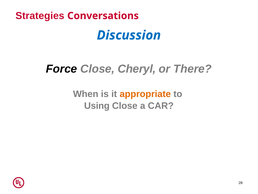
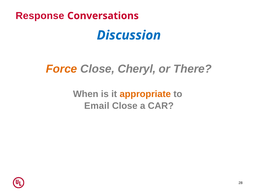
Strategies: Strategies -> Response (40, 16)
Force colour: black -> orange (62, 69)
Using: Using -> Email (97, 106)
